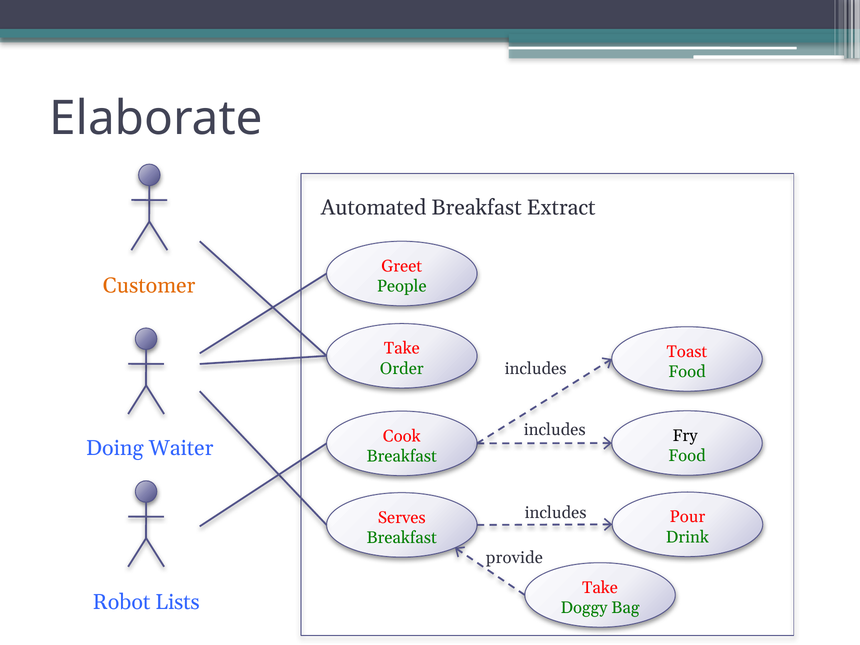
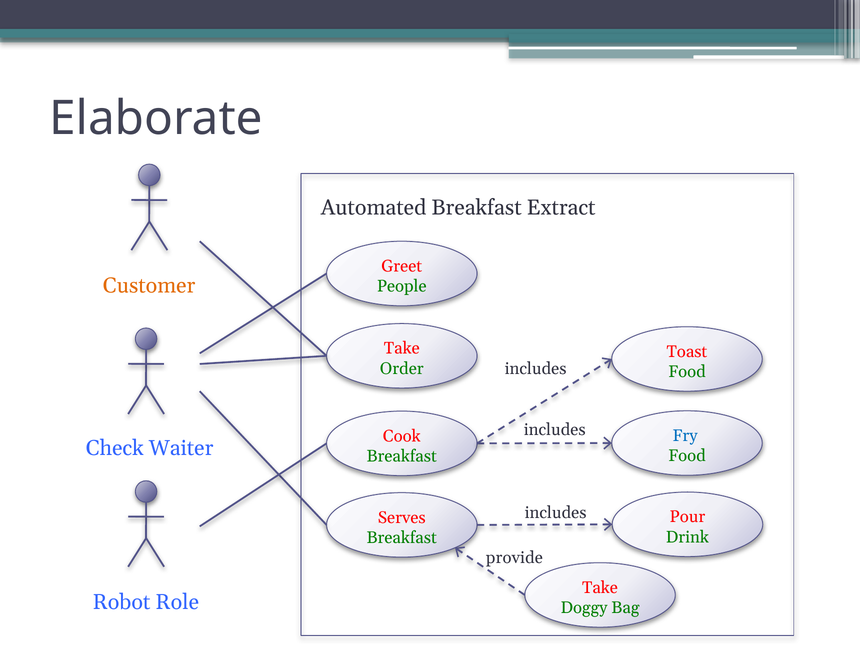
Fry colour: black -> blue (685, 436)
Doing: Doing -> Check (115, 448)
Lists: Lists -> Role (177, 602)
